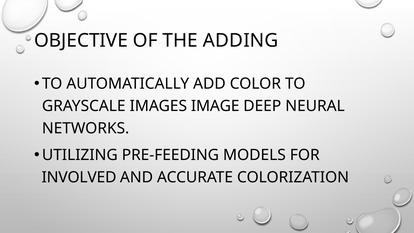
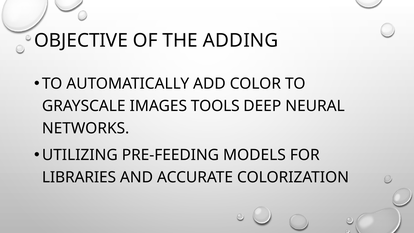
IMAGE: IMAGE -> TOOLS (215, 106)
INVOLVED: INVOLVED -> LIBRARIES (79, 177)
